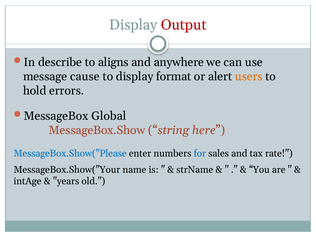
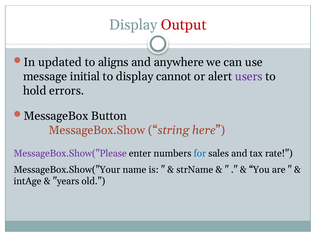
describe: describe -> updated (60, 62)
cause: cause -> initial (85, 77)
format: format -> cannot (174, 77)
users colour: orange -> purple (249, 77)
Global: Global -> Button (109, 116)
MessageBox.Show("Please colour: blue -> purple (70, 153)
